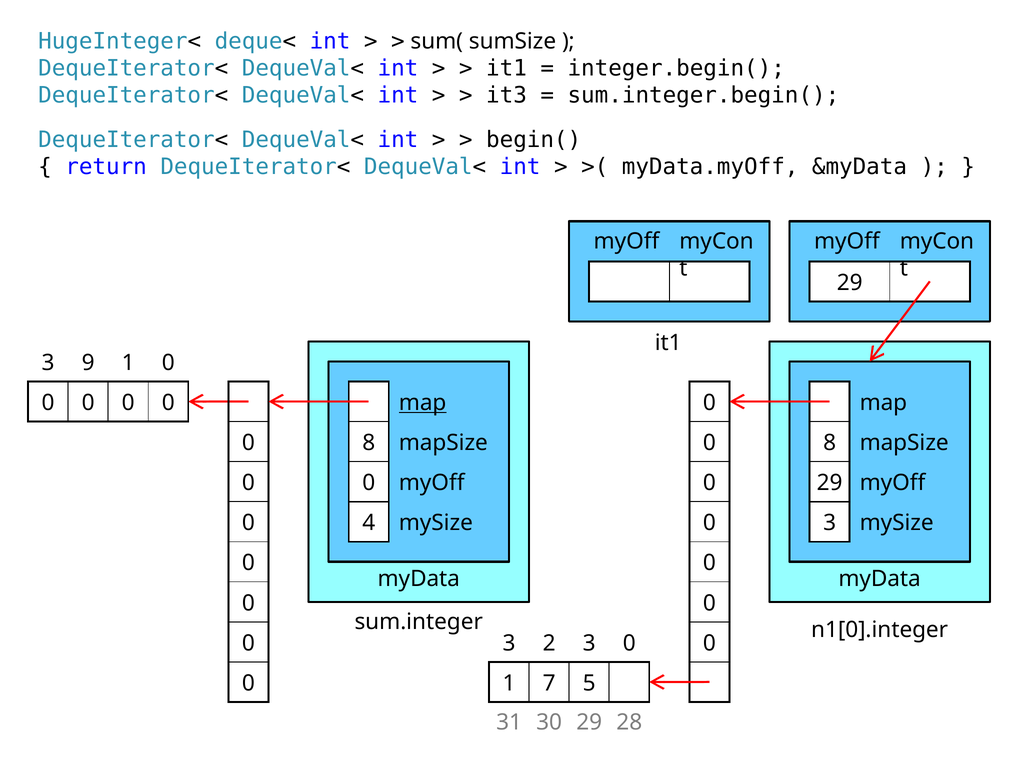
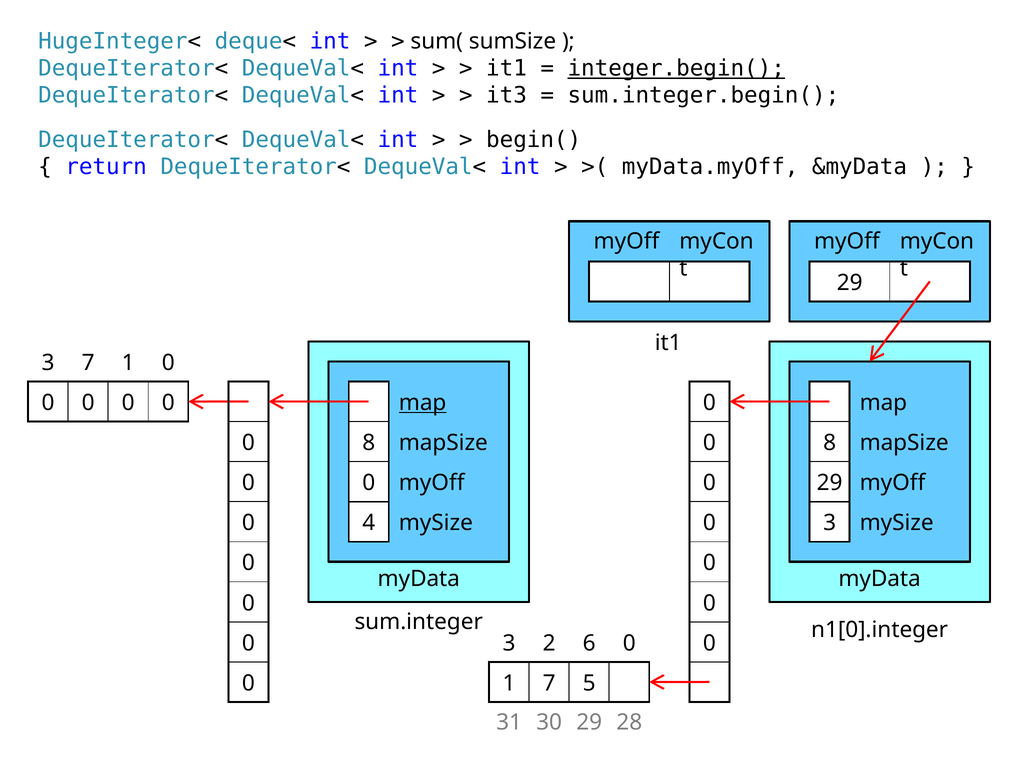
integer.begin( underline: none -> present (676, 68)
3 9: 9 -> 7 (88, 363)
2 3: 3 -> 6 (589, 644)
